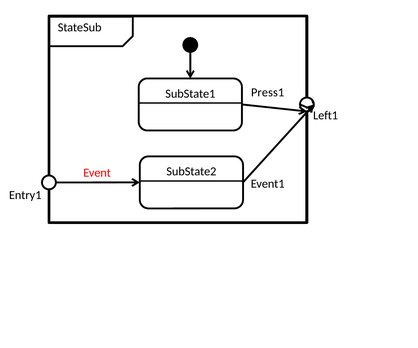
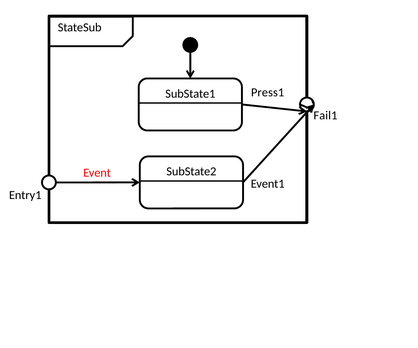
Left1: Left1 -> Fail1 (325, 115)
